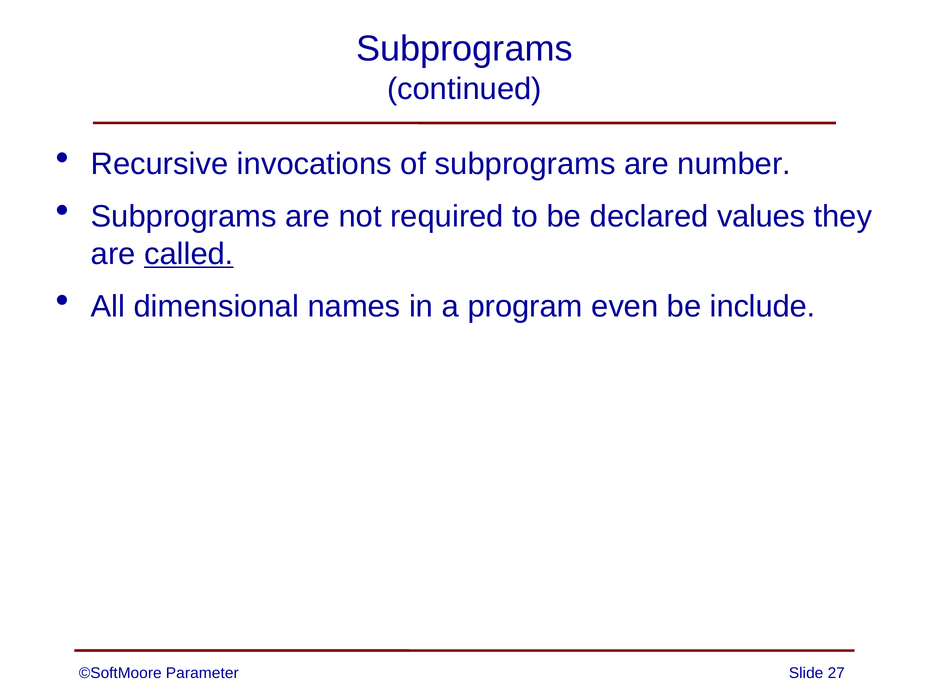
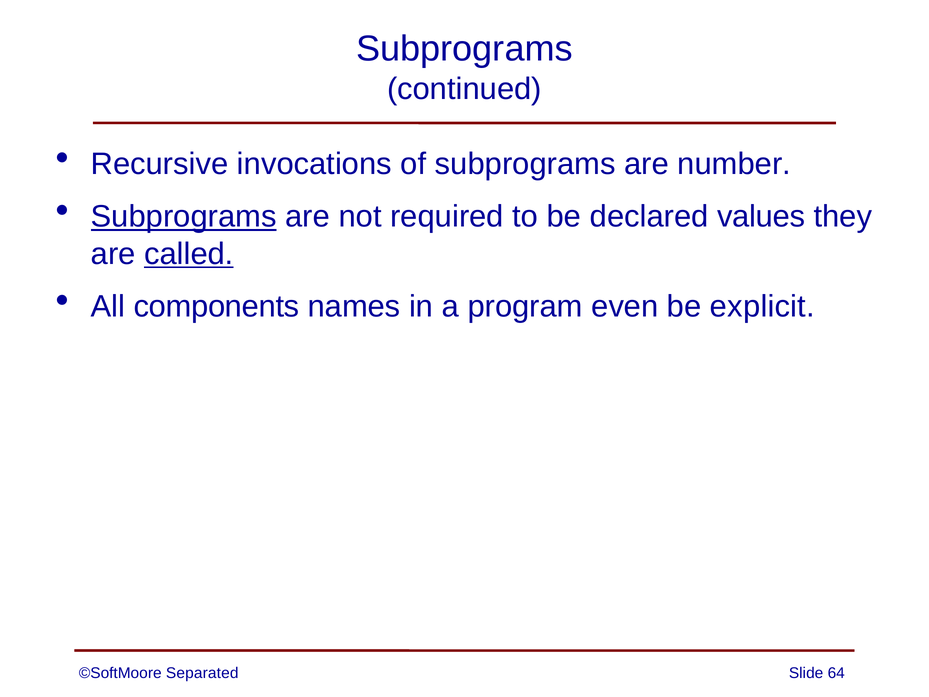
Subprograms underline: none -> present (184, 217)
dimensional: dimensional -> components (216, 306)
include: include -> explicit (762, 306)
Parameter: Parameter -> Separated (202, 673)
27: 27 -> 64 (836, 673)
